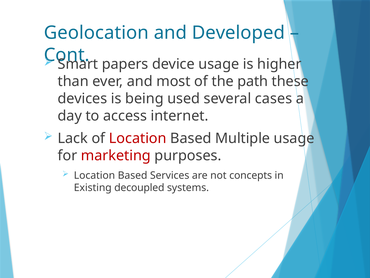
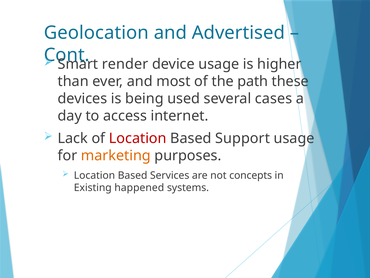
Developed: Developed -> Advertised (238, 33)
papers: papers -> render (125, 64)
Multiple: Multiple -> Support (243, 138)
marketing colour: red -> orange (116, 155)
decoupled: decoupled -> happened (139, 187)
